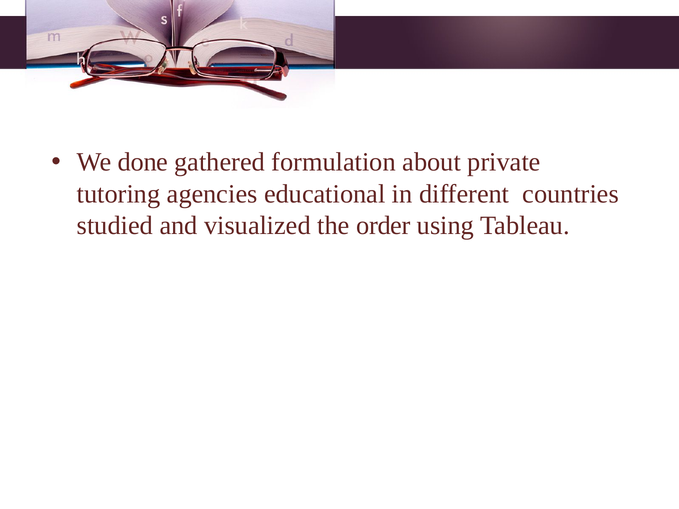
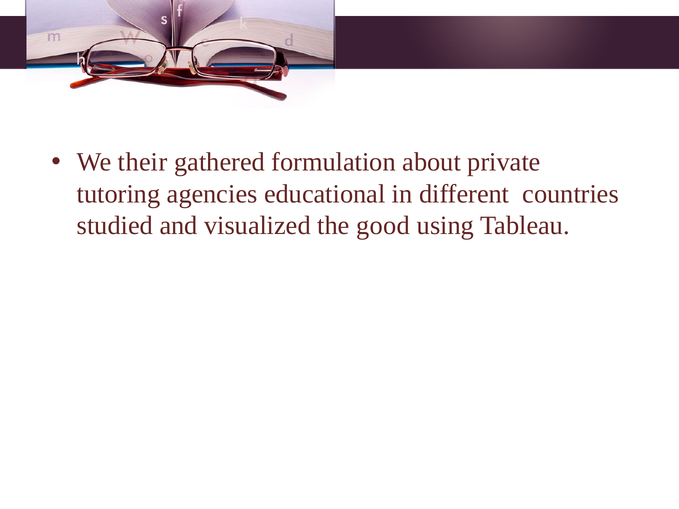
done: done -> their (143, 162)
order: order -> good (383, 226)
